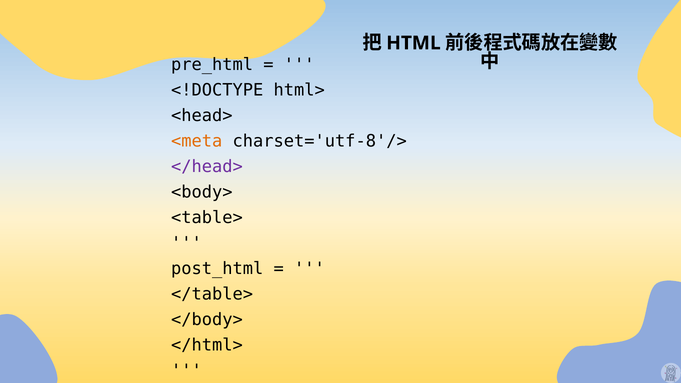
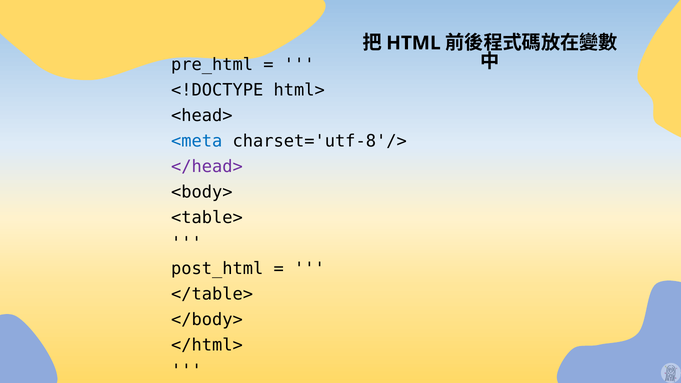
<meta colour: orange -> blue (197, 141)
